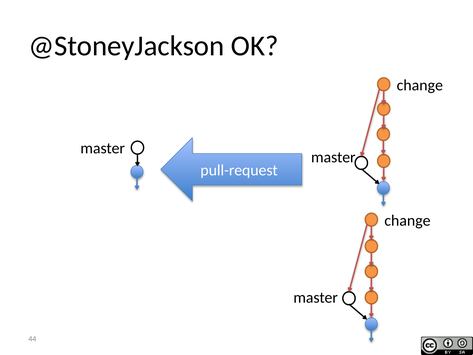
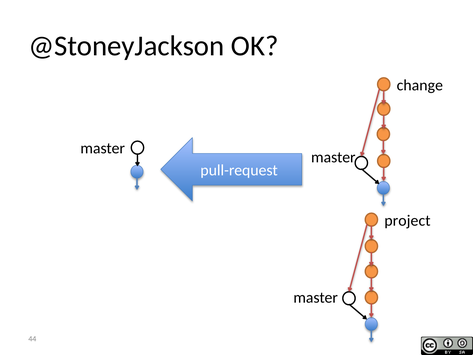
change: change -> project (407, 220)
